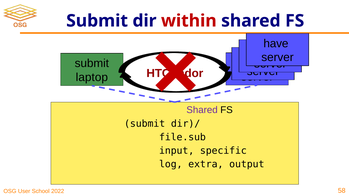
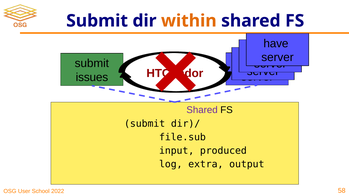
within colour: red -> orange (189, 21)
laptop: laptop -> issues (92, 77)
specific: specific -> produced (223, 151)
